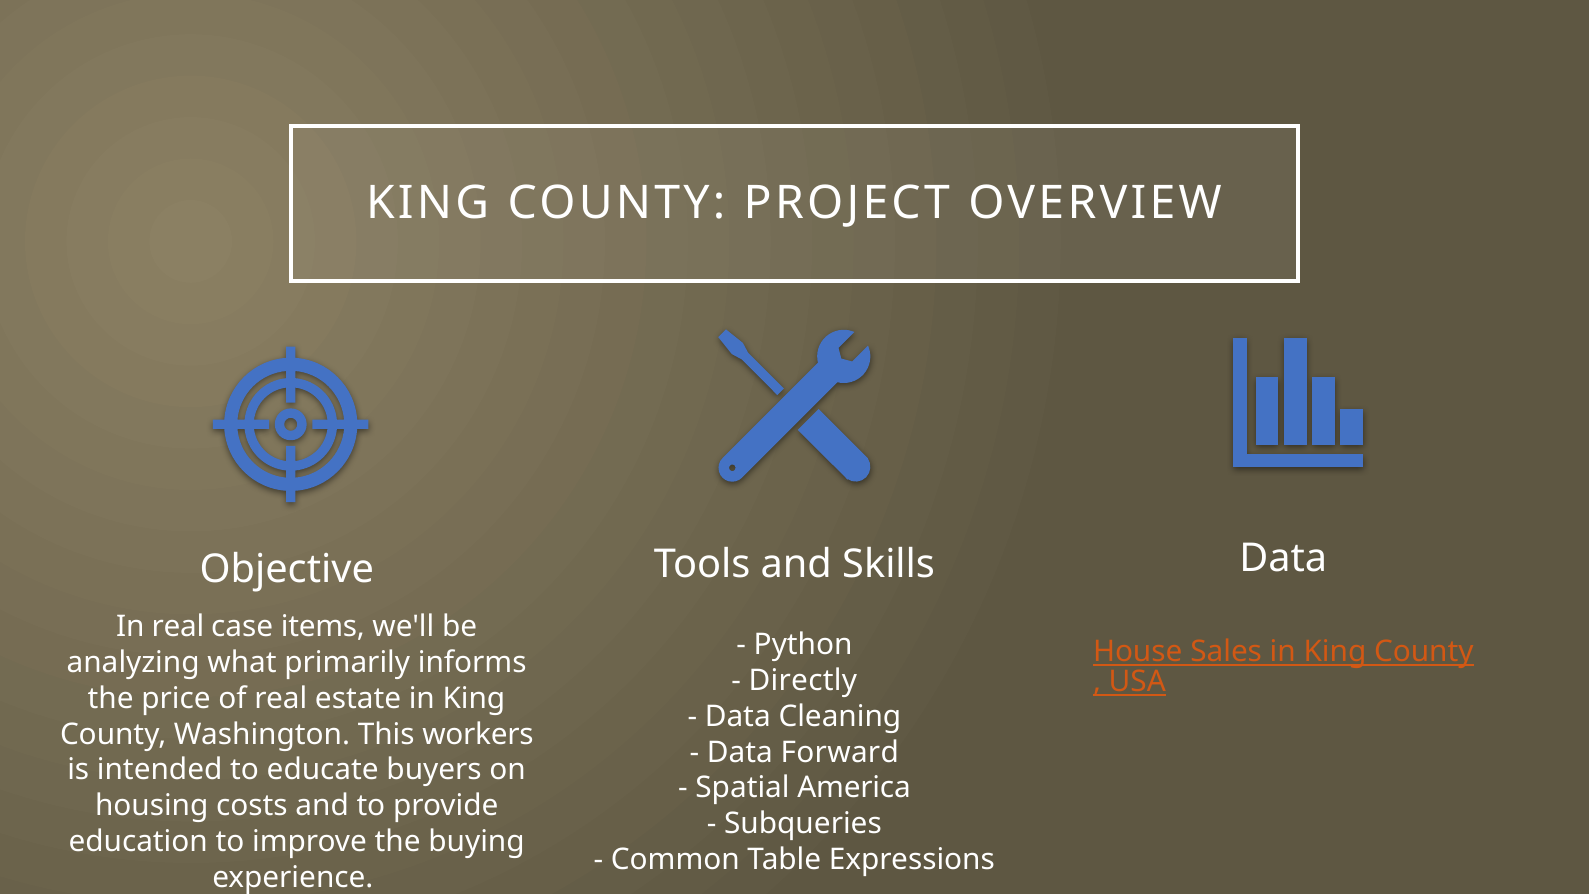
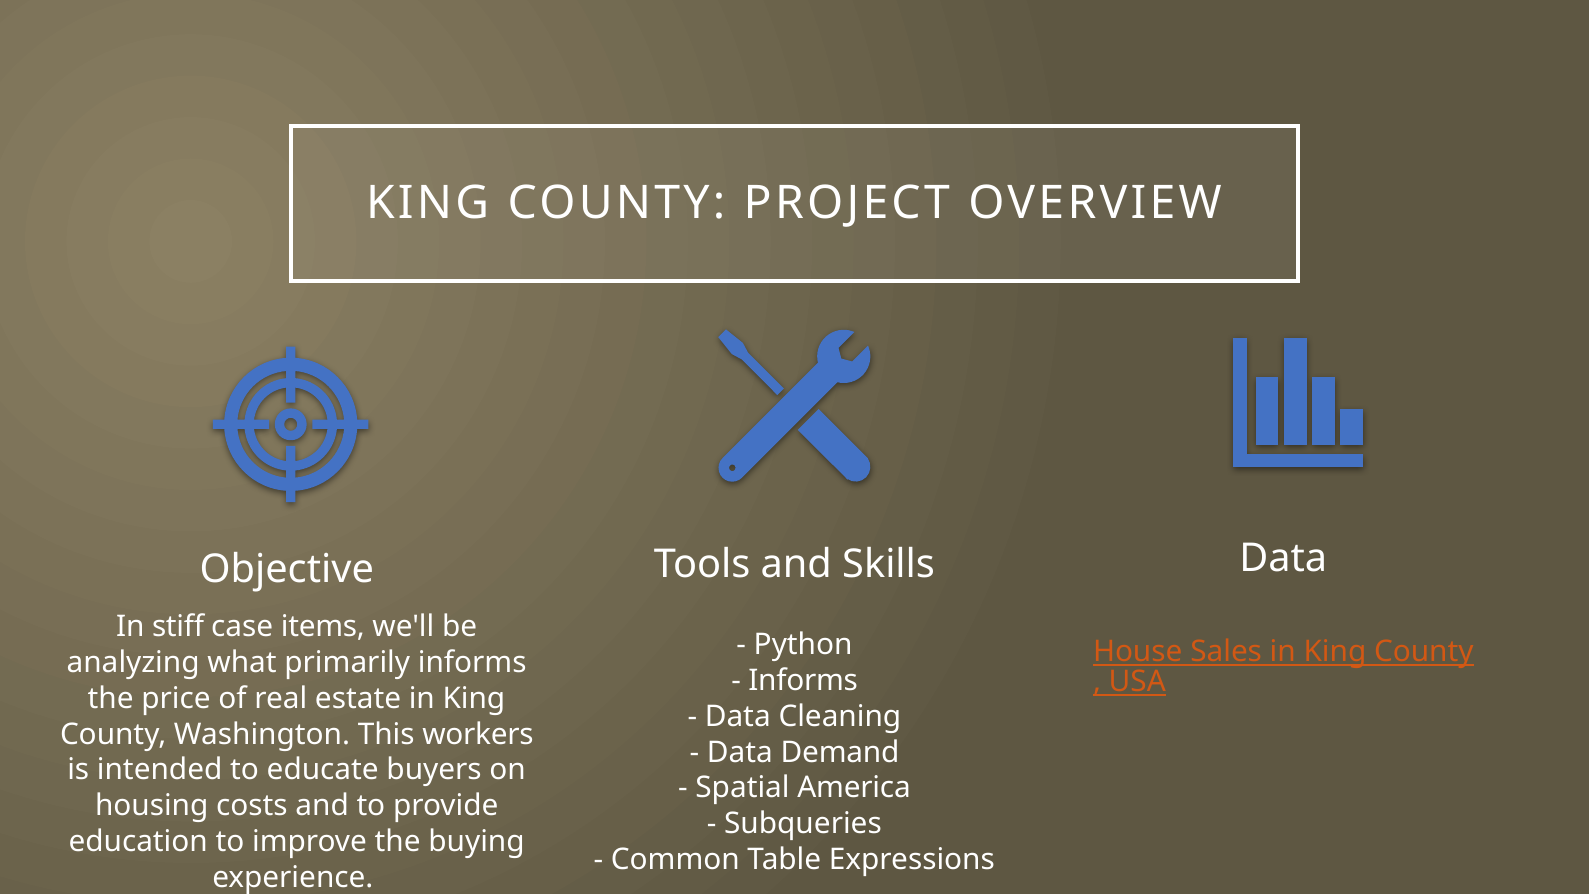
In real: real -> stiff (178, 627)
Directly: Directly -> Informs (803, 681)
Forward: Forward -> Demand (840, 752)
